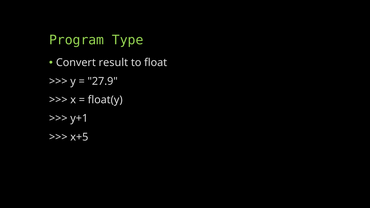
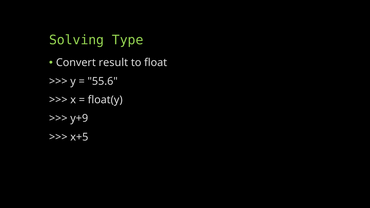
Program: Program -> Solving (77, 40)
27.9: 27.9 -> 55.6 (103, 81)
y+1: y+1 -> y+9 (79, 118)
